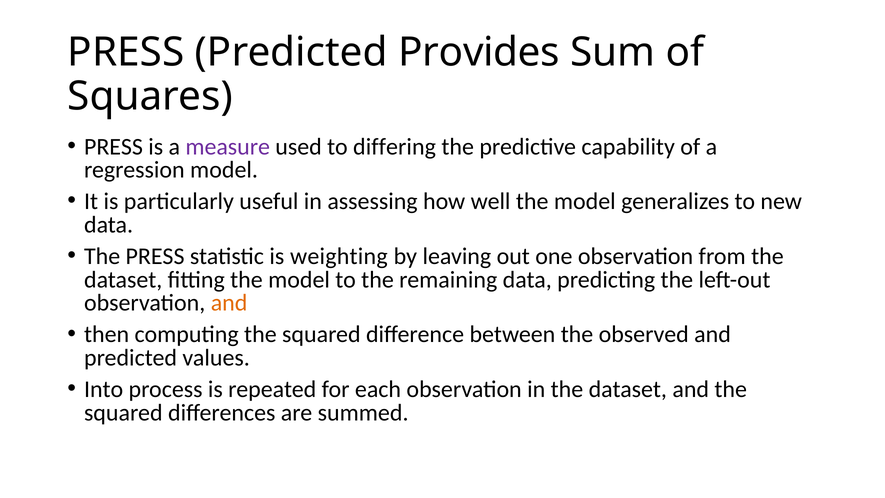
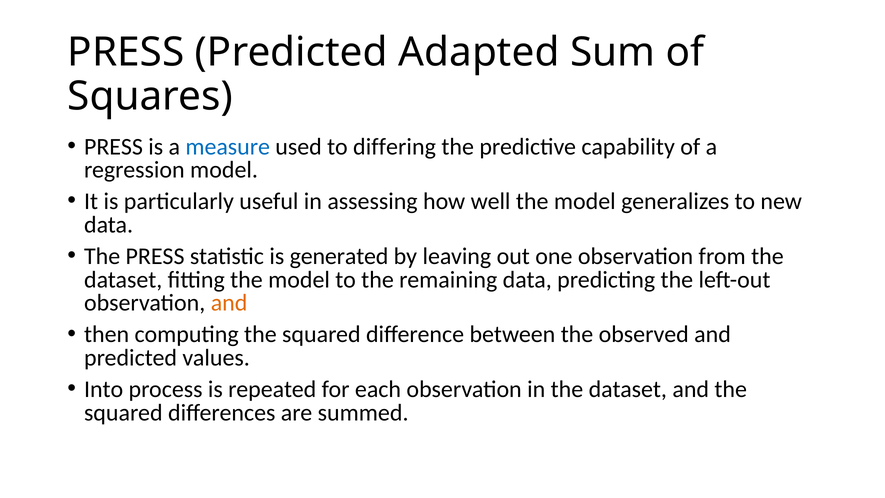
Provides: Provides -> Adapted (479, 52)
measure colour: purple -> blue (228, 147)
weighting: weighting -> generated (339, 256)
